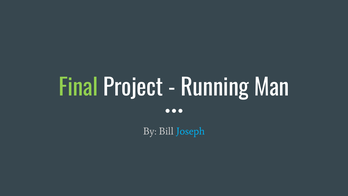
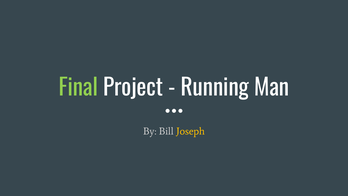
Joseph colour: light blue -> yellow (190, 131)
